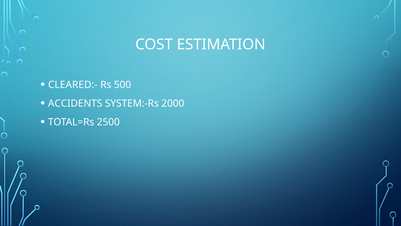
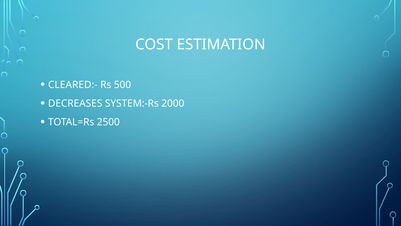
ACCIDENTS: ACCIDENTS -> DECREASES (75, 103)
